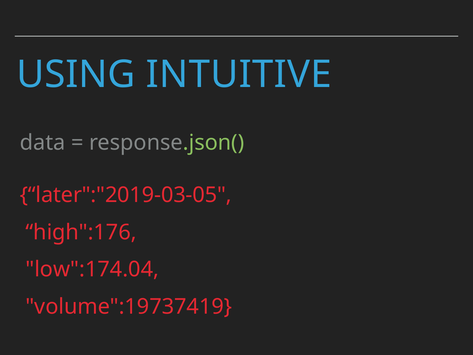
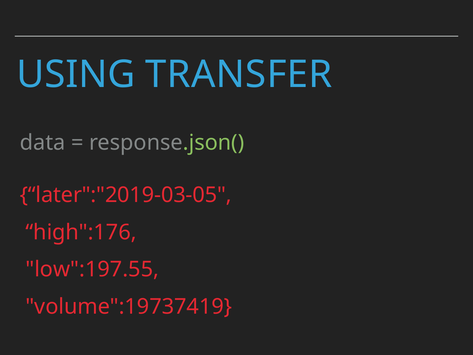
INTUITIVE: INTUITIVE -> TRANSFER (239, 74)
low":174.04: low":174.04 -> low":197.55 (92, 269)
